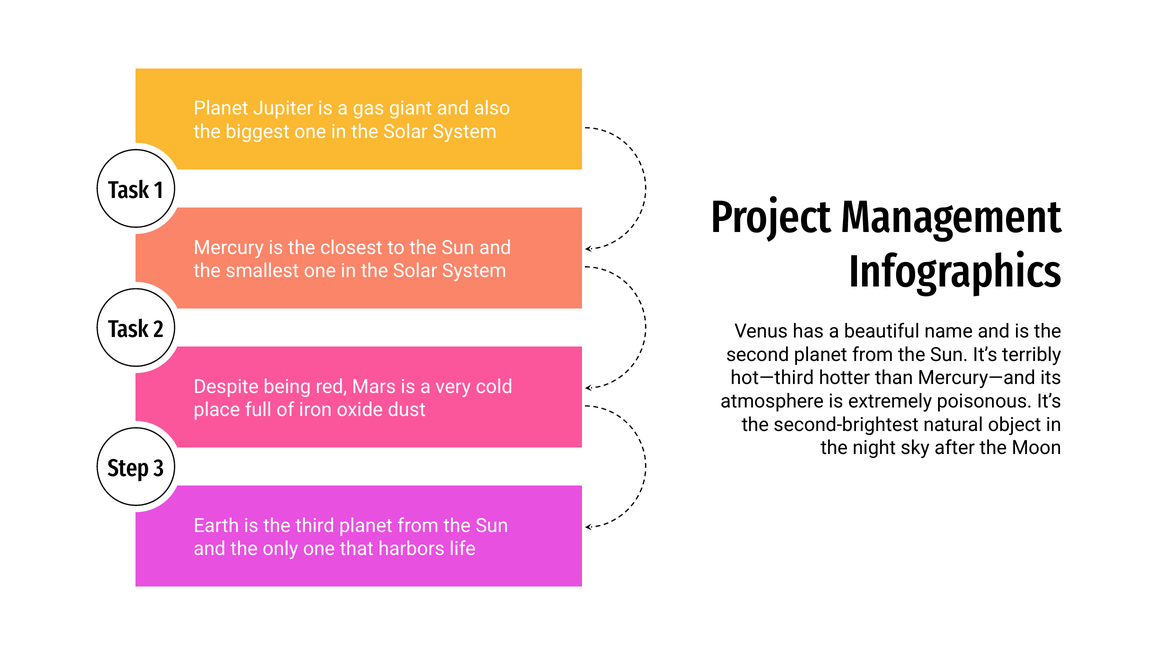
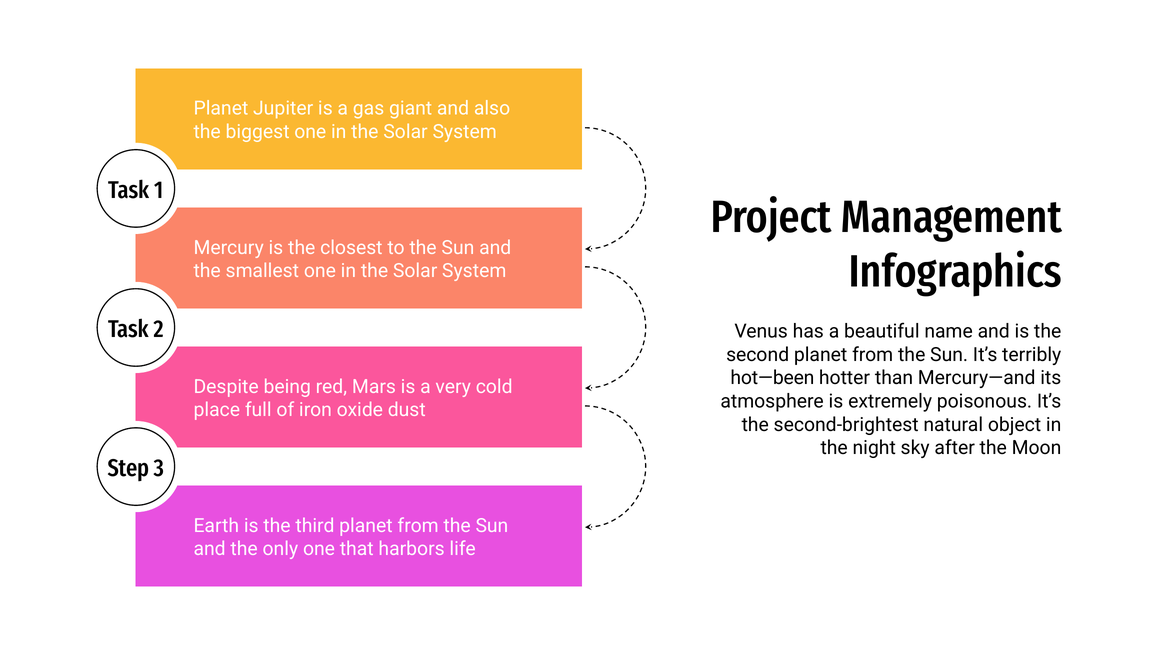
hot—third: hot—third -> hot—been (772, 378)
